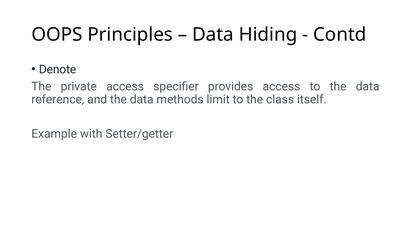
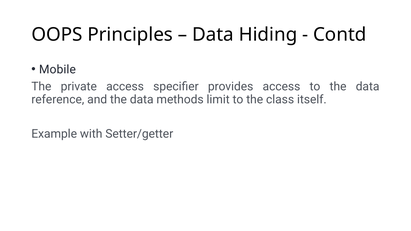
Denote: Denote -> Mobile (57, 69)
